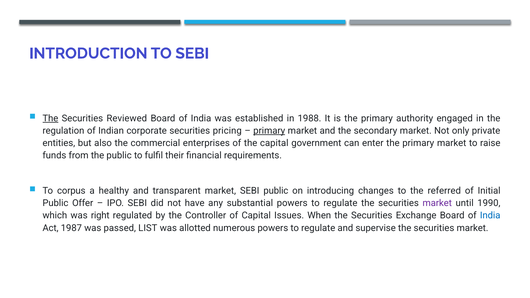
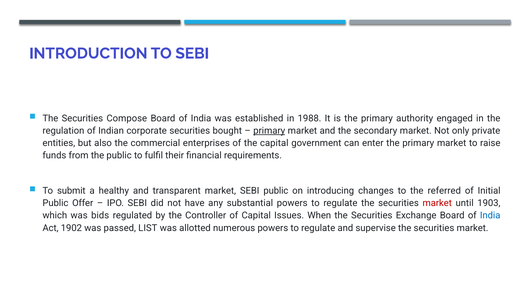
The underline: present -> none (50, 118)
Reviewed: Reviewed -> Compose (127, 118)
pricing: pricing -> bought (227, 131)
corpus: corpus -> submit (71, 191)
market colour: purple -> red (437, 203)
1990: 1990 -> 1903 (489, 203)
right: right -> bids (100, 216)
1987: 1987 -> 1902 (71, 228)
